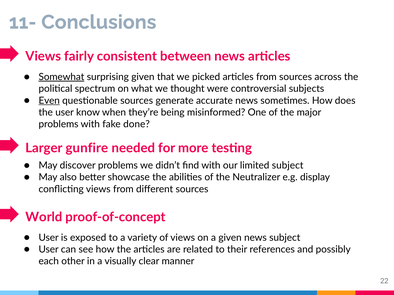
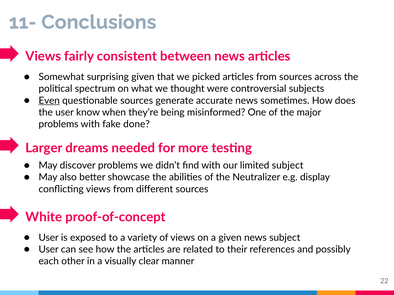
Somewhat underline: present -> none (61, 77)
gunfire: gunfire -> dreams (87, 148)
World: World -> White (44, 217)
